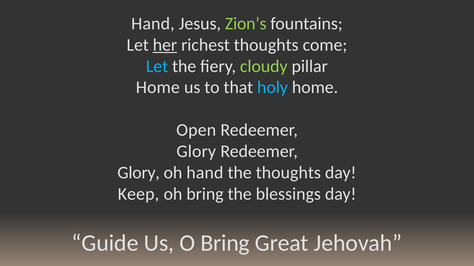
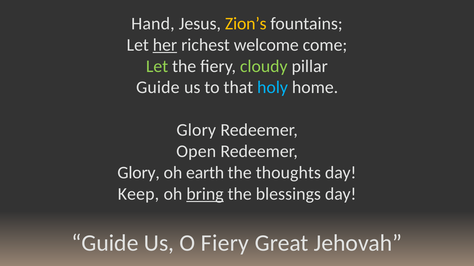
Zion’s colour: light green -> yellow (246, 24)
richest thoughts: thoughts -> welcome (266, 45)
Let colour: light blue -> light green (157, 66)
Home: Home -> Guide (158, 88)
Open: Open -> Glory (196, 130)
Glory: Glory -> Open (196, 152)
oh hand: hand -> earth (205, 173)
bring underline: none -> present (205, 194)
O Bring: Bring -> Fiery (225, 243)
